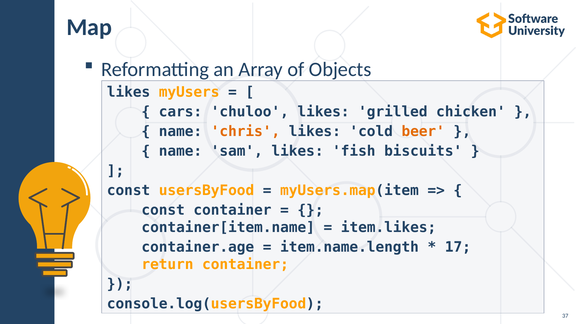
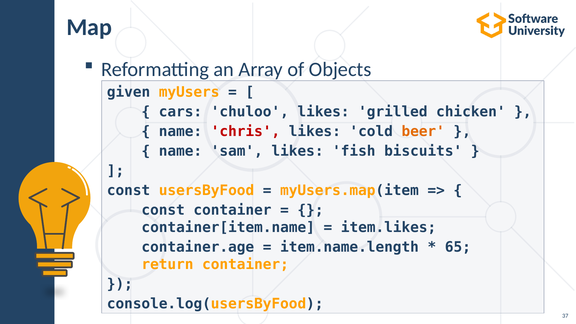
likes: likes -> given (129, 92)
chris colour: orange -> red (245, 131)
17: 17 -> 65 (458, 247)
